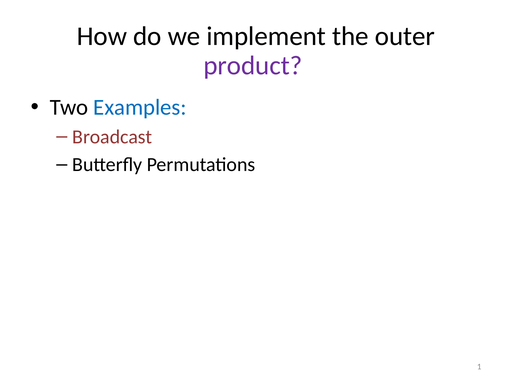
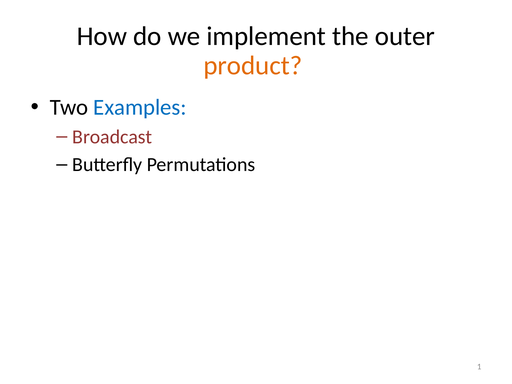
product colour: purple -> orange (253, 65)
